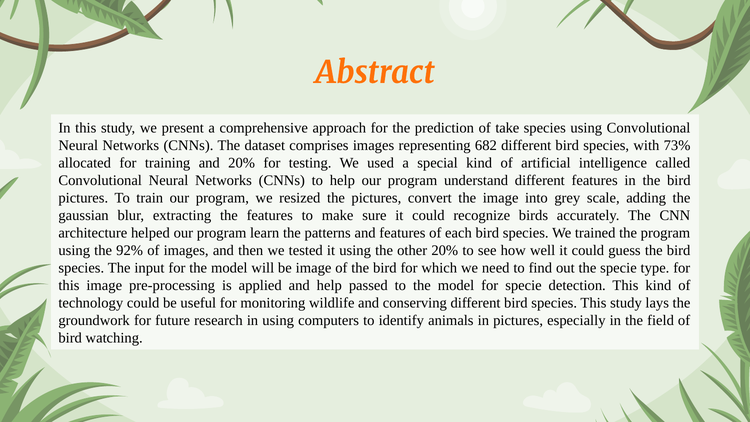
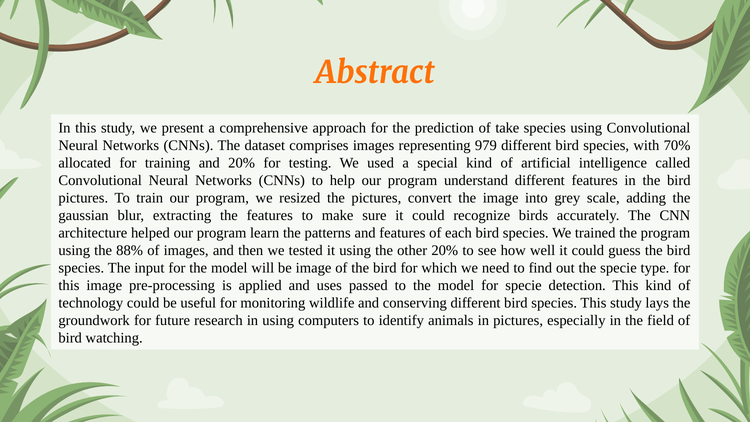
682: 682 -> 979 (486, 145)
73%: 73% -> 70% (677, 145)
92%: 92% -> 88% (130, 250)
and help: help -> uses (329, 285)
